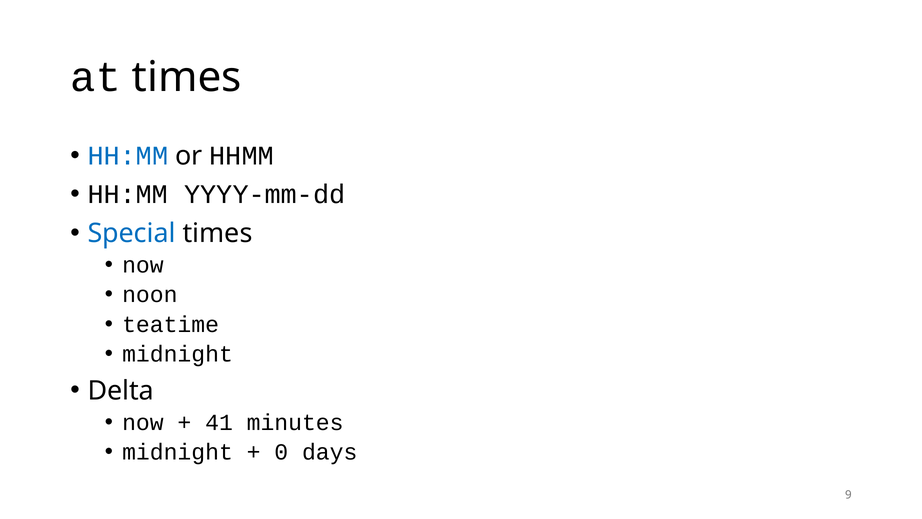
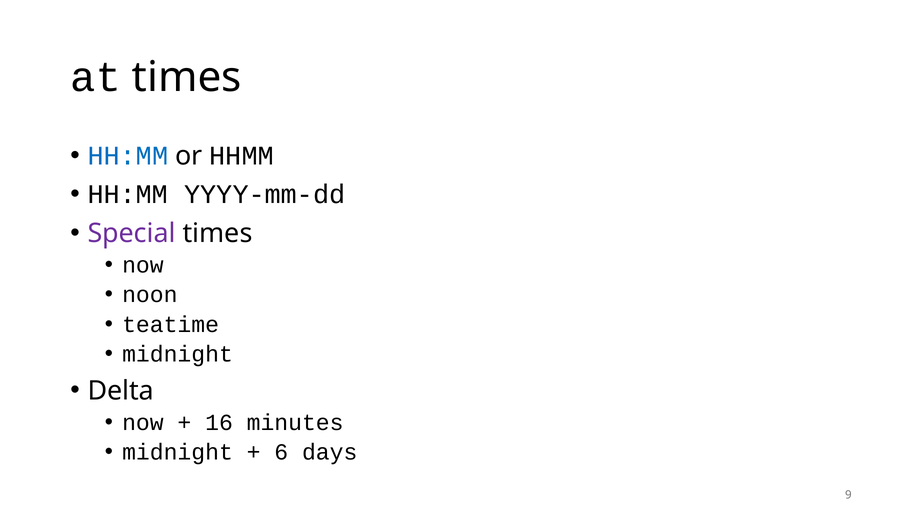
Special colour: blue -> purple (132, 233)
41: 41 -> 16 (219, 422)
0: 0 -> 6 (281, 452)
